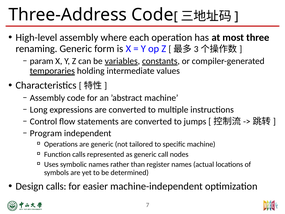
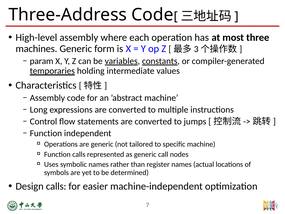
renaming: renaming -> machines (36, 49)
Program: Program -> Function (46, 133)
